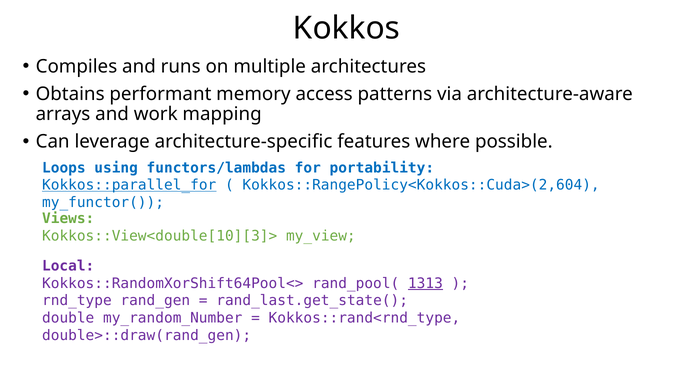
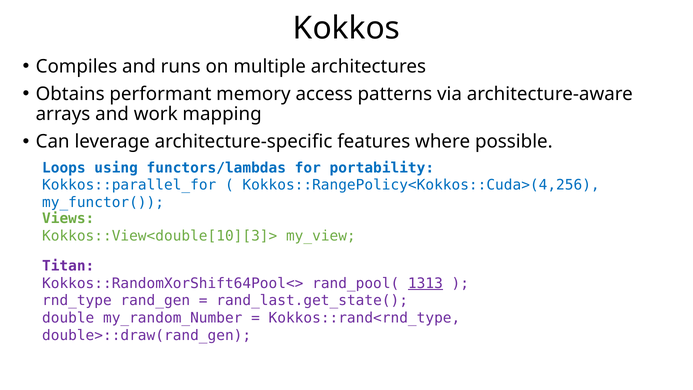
Kokkos::parallel_for underline: present -> none (129, 185)
Kokkos::RangePolicy<Kokkos::Cuda>(2,604: Kokkos::RangePolicy<Kokkos::Cuda>(2,604 -> Kokkos::RangePolicy<Kokkos::Cuda>(4,256 (421, 185)
Local: Local -> Titan (68, 266)
